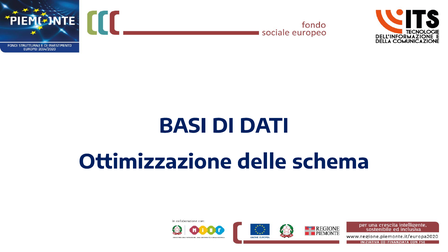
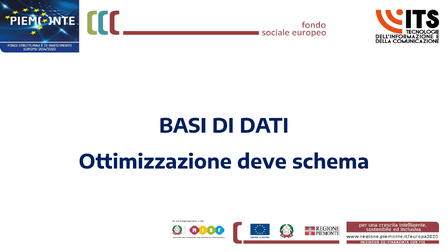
delle: delle -> deve (262, 162)
